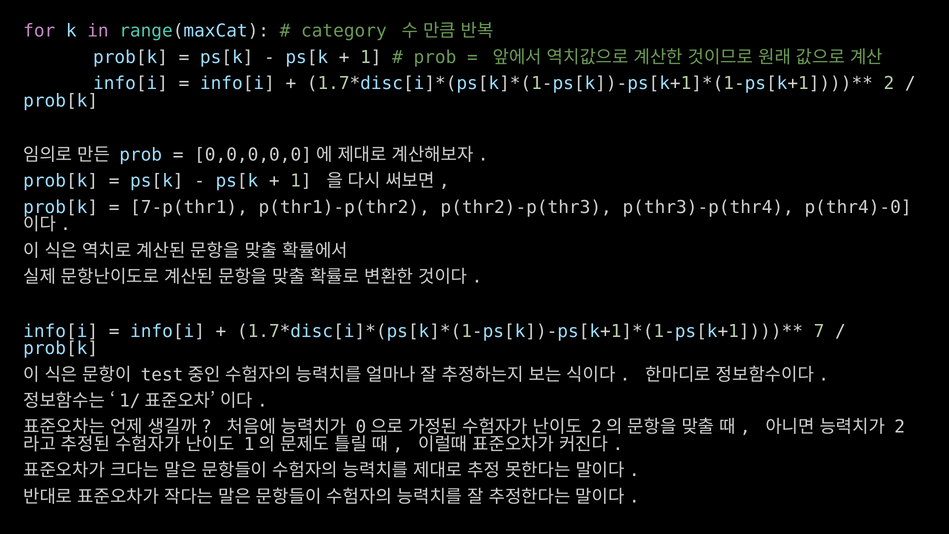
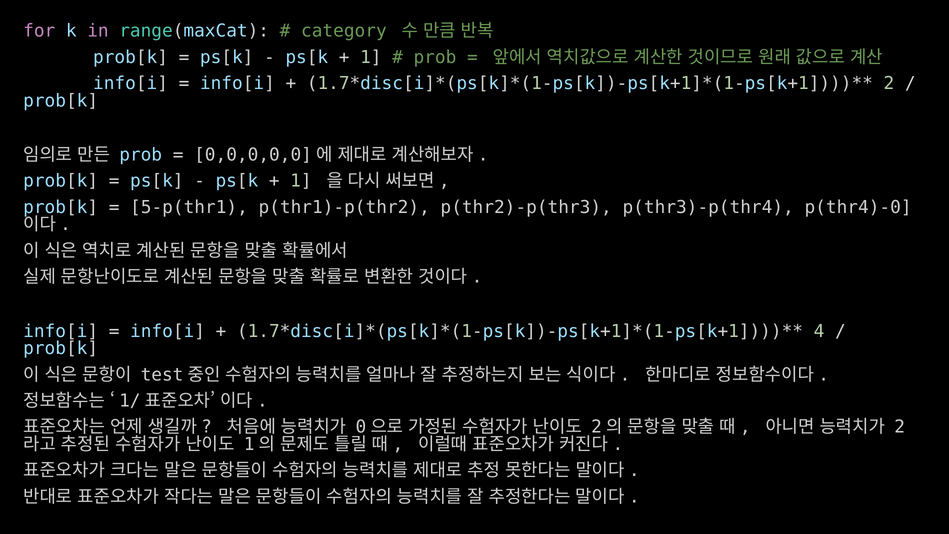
7-p(thr1: 7-p(thr1 -> 5-p(thr1 (189, 207)
7: 7 -> 4 (819, 331)
